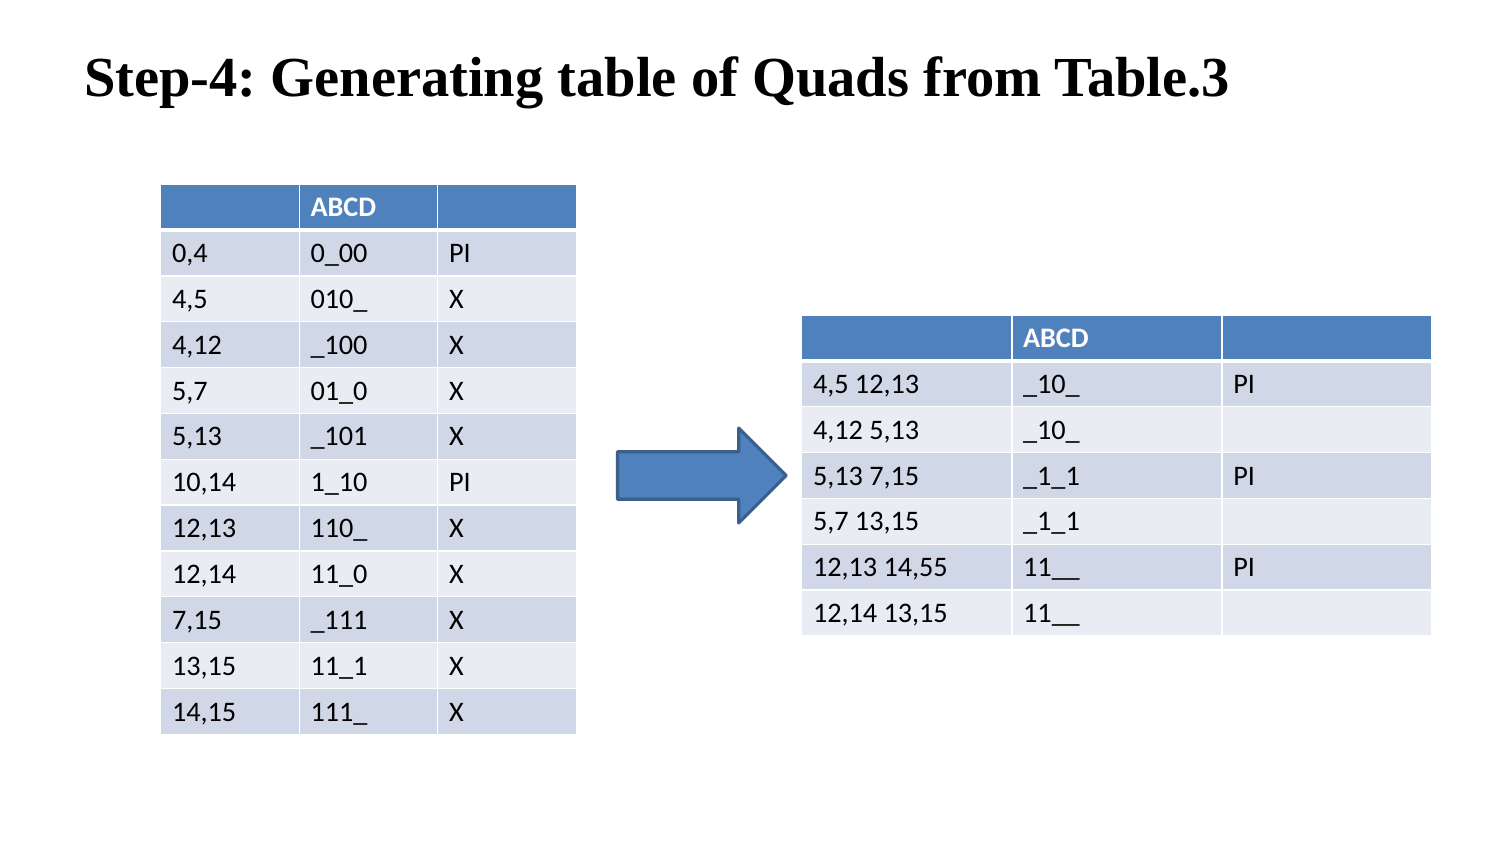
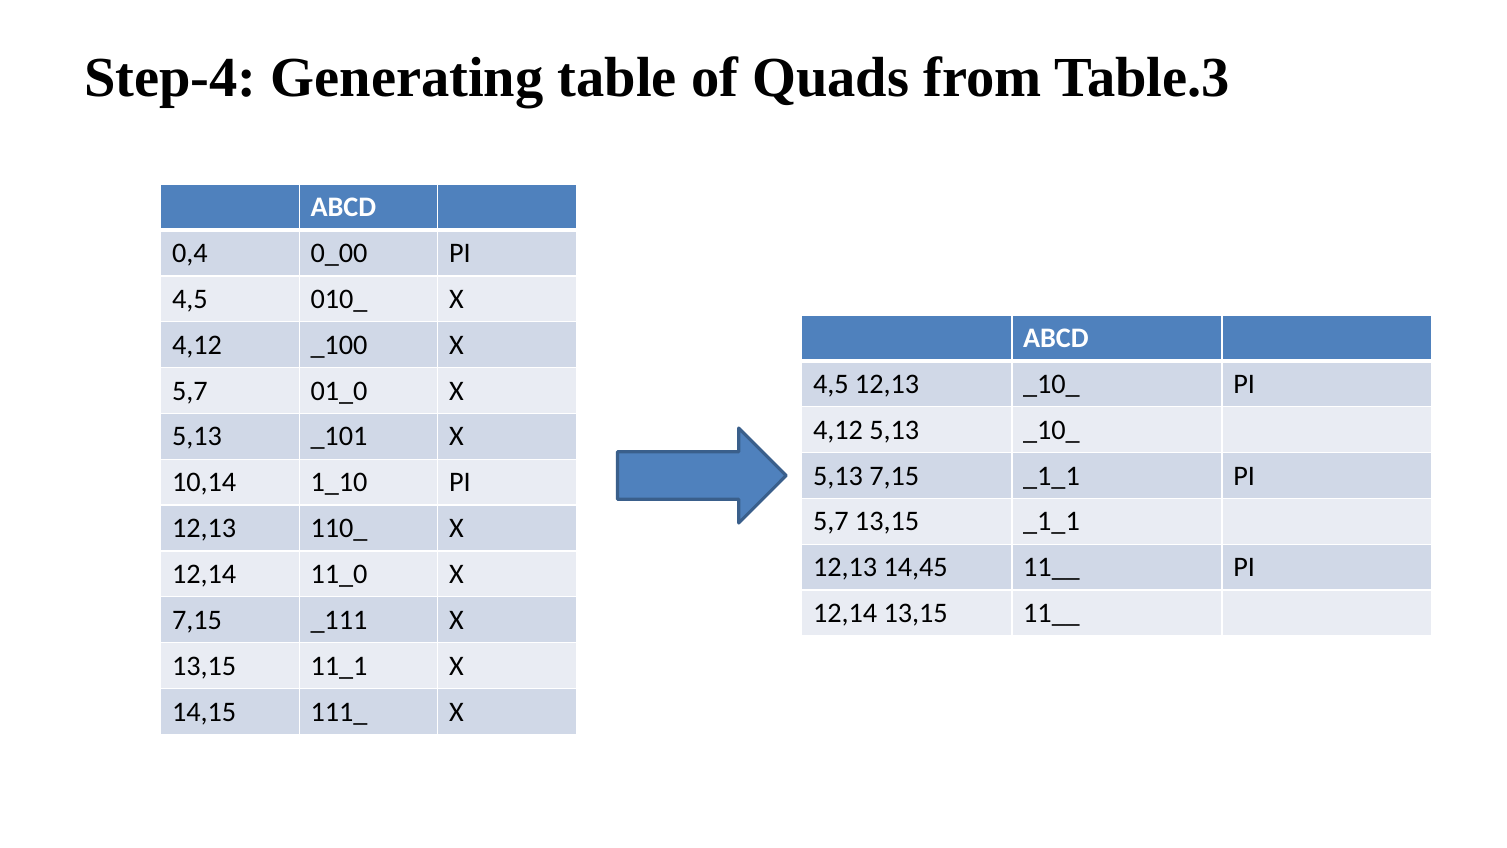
14,55: 14,55 -> 14,45 (916, 567)
